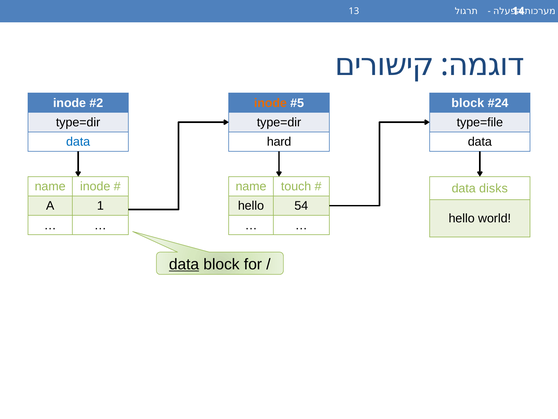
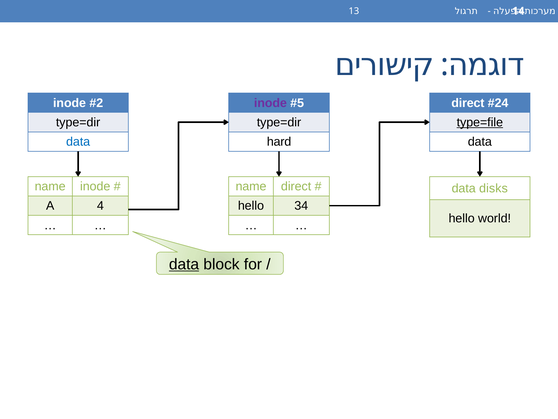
inode colour: orange -> purple (270, 103)
block: block -> direct (468, 103)
type=file underline: none -> present (480, 122)
name touch: touch -> direct (296, 186)
1: 1 -> 4 (100, 206)
54: 54 -> 34 (301, 206)
